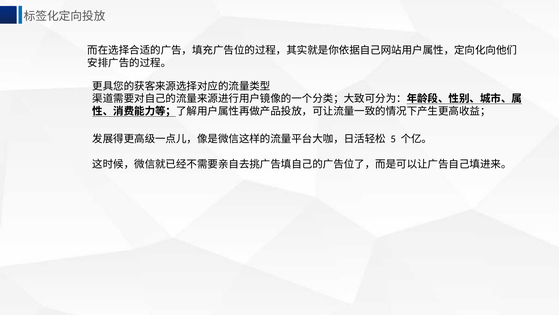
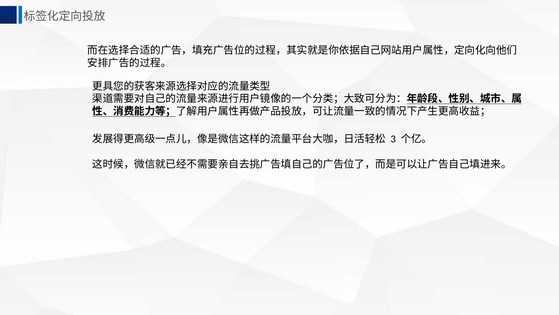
5: 5 -> 3 (393, 139)
